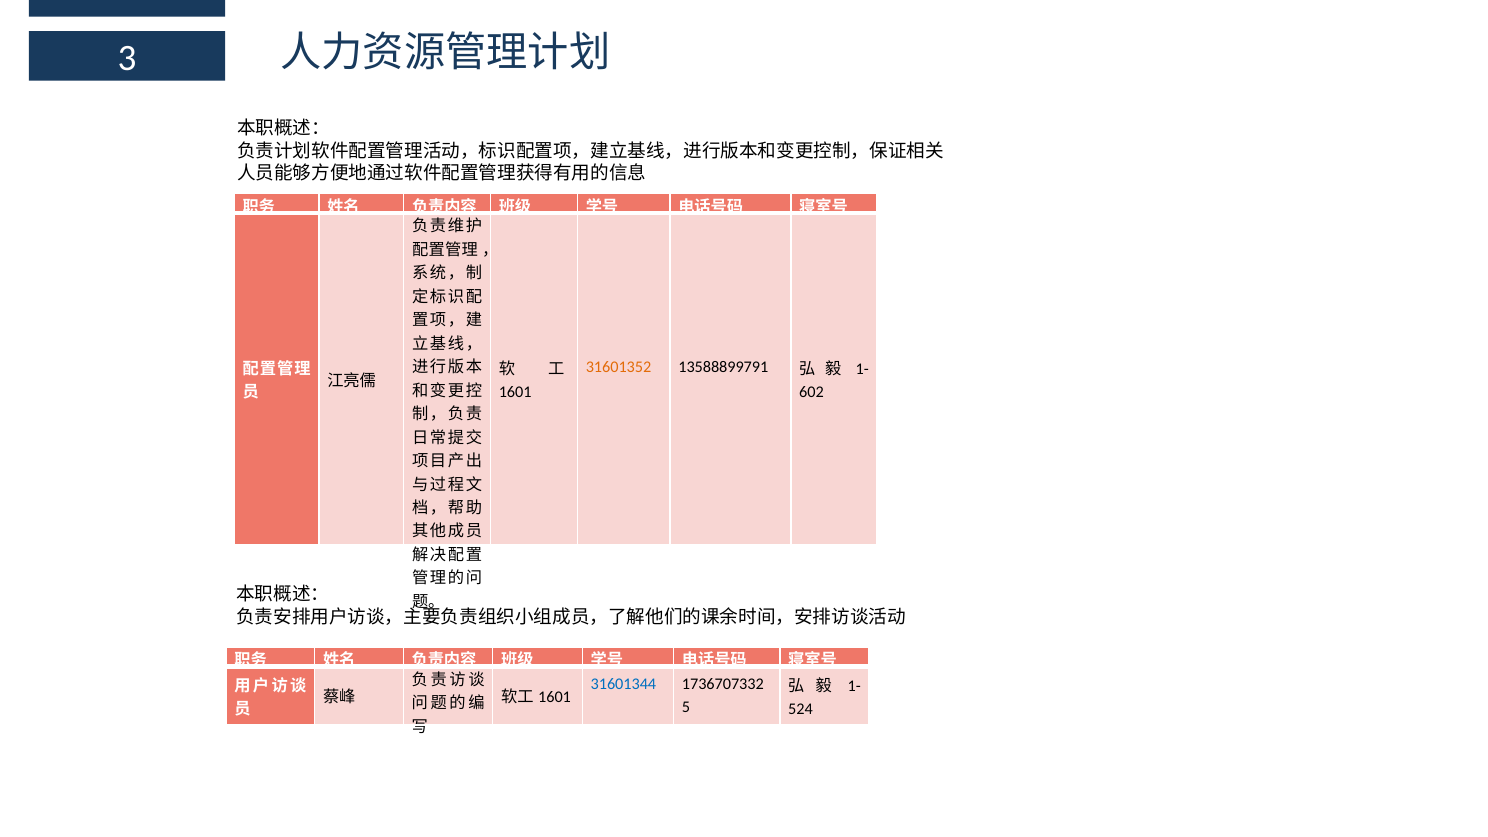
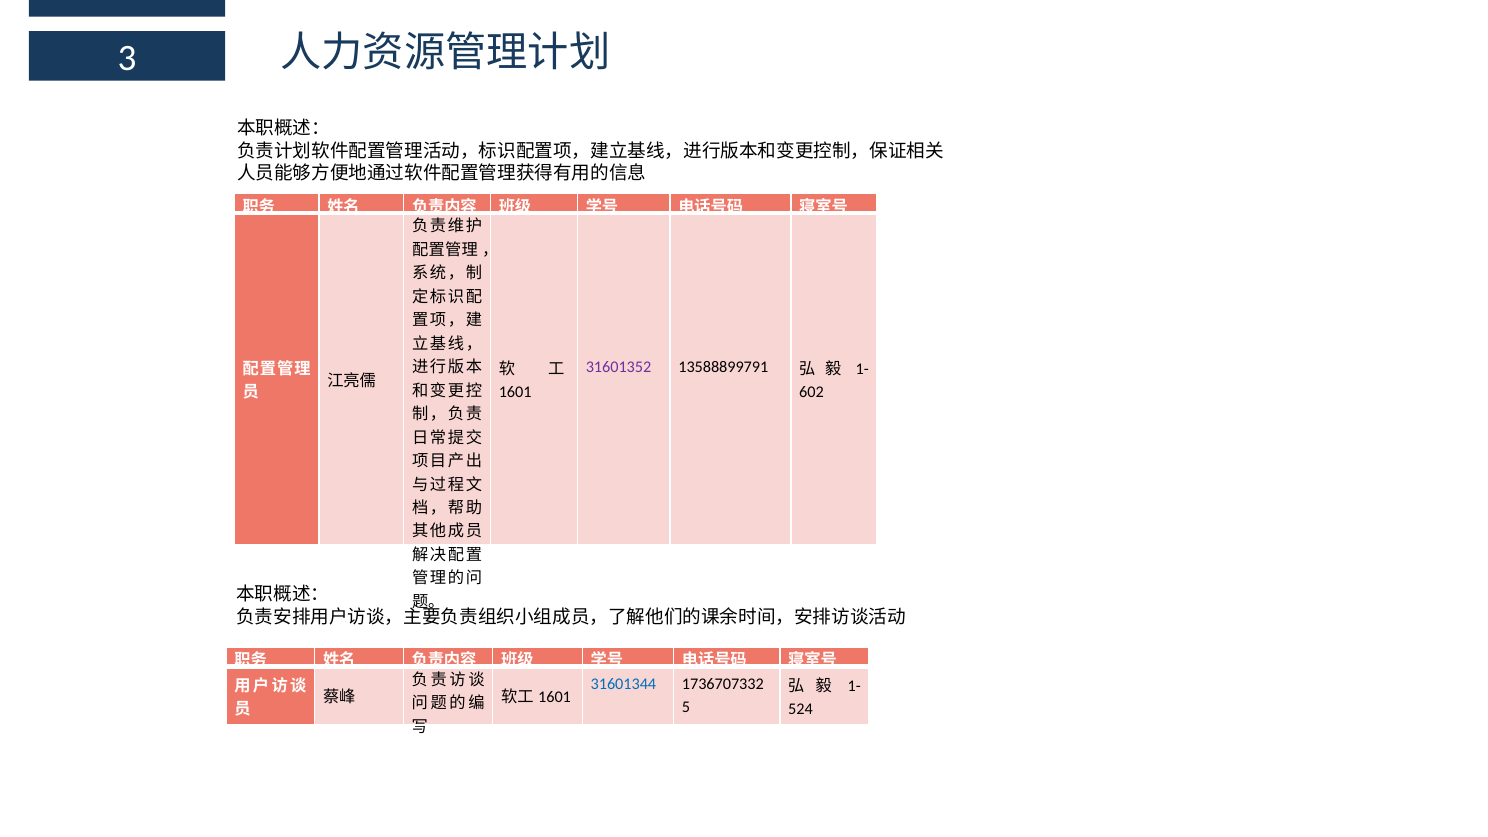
31601352 colour: orange -> purple (619, 368)
